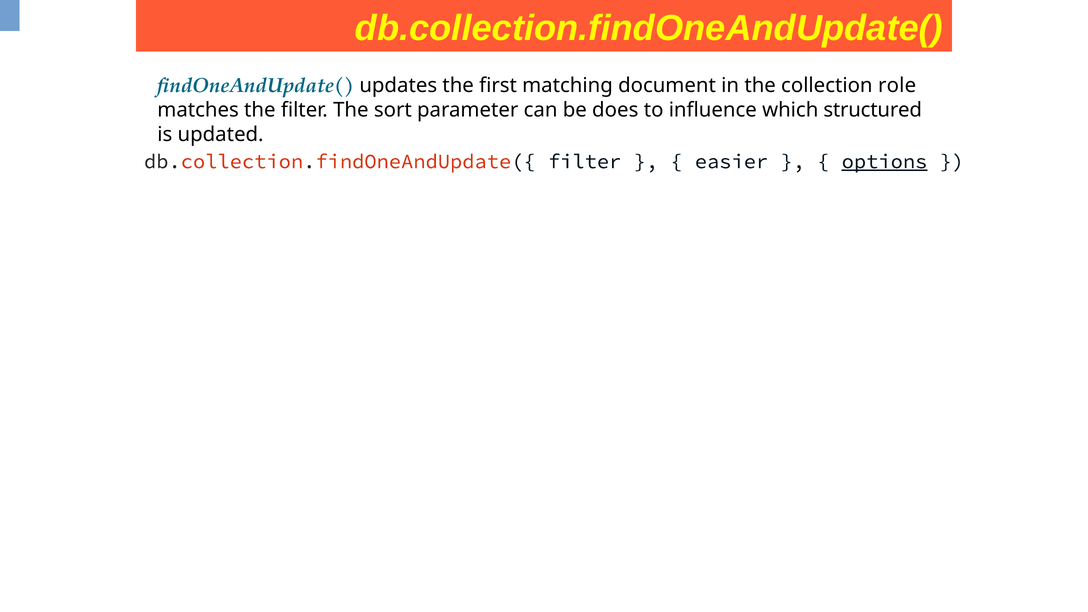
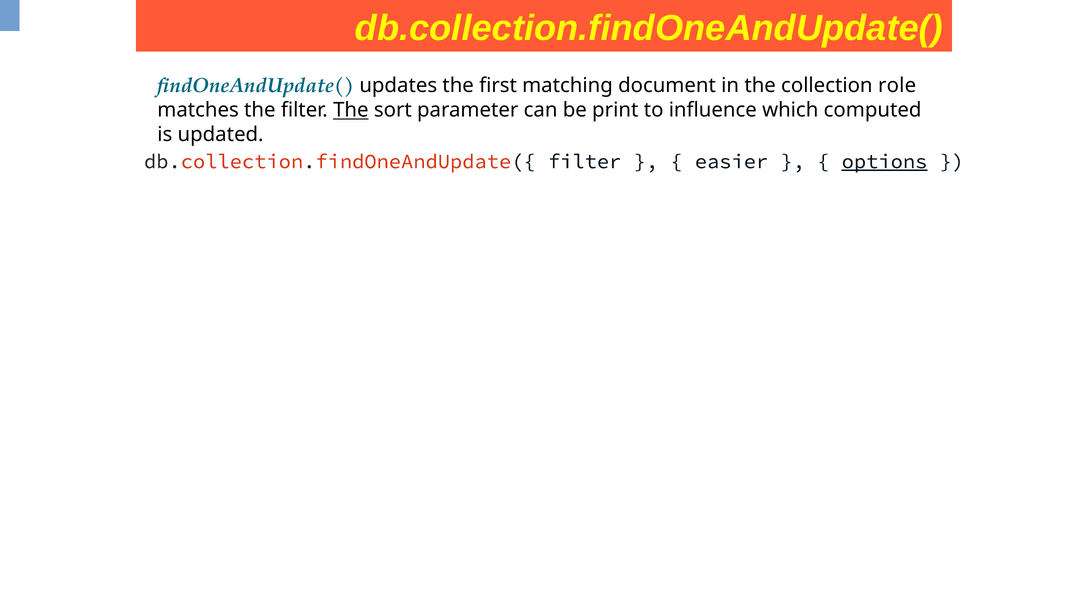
The underline: none -> present (351, 110)
does: does -> print (615, 110)
structured: structured -> computed (873, 110)
